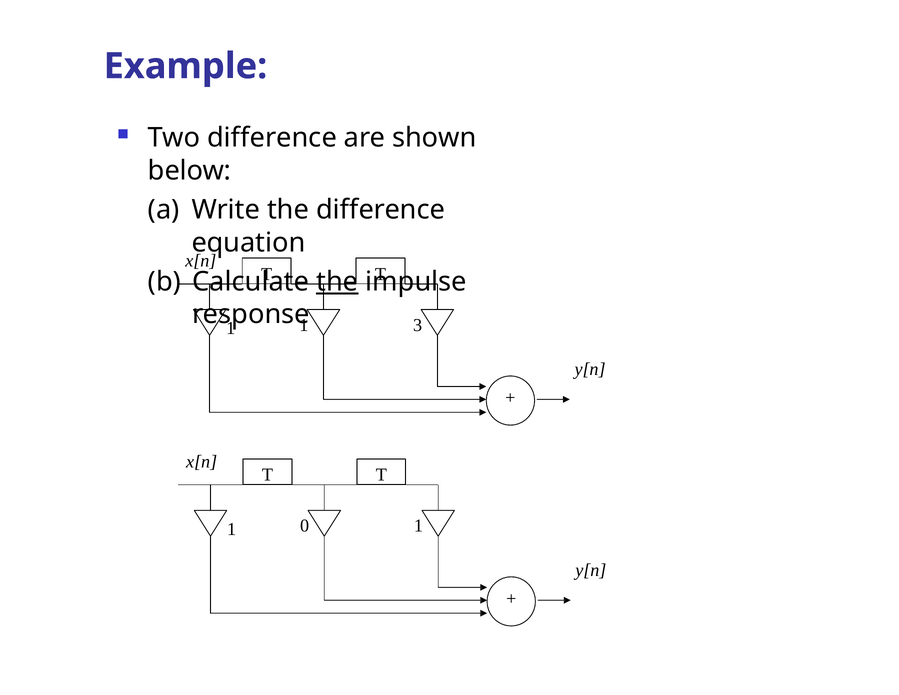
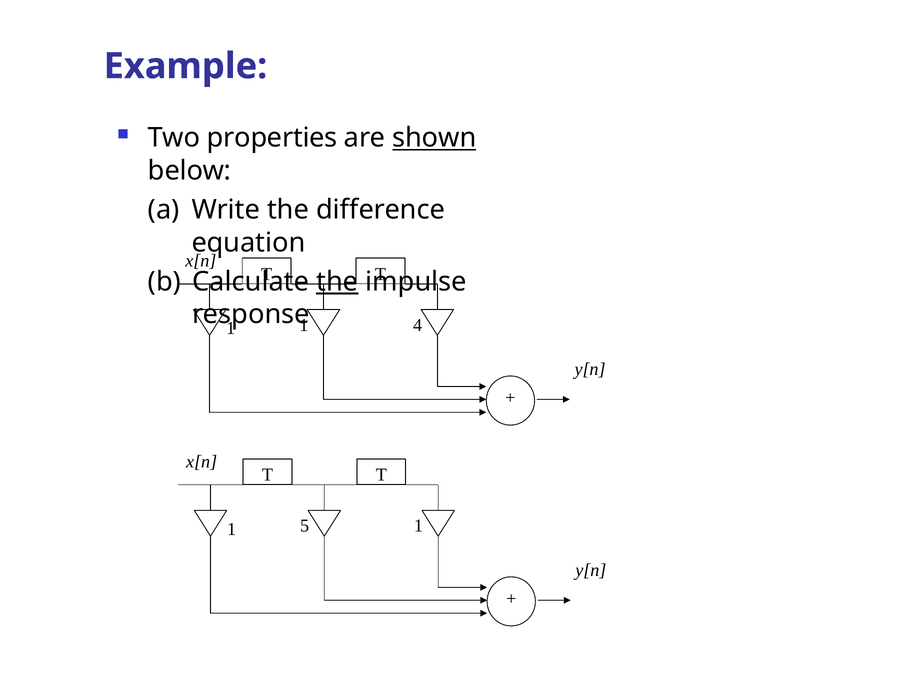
Two difference: difference -> properties (272, 138)
shown underline: none -> present (434, 138)
3: 3 -> 4 (418, 325)
0: 0 -> 5 (305, 526)
